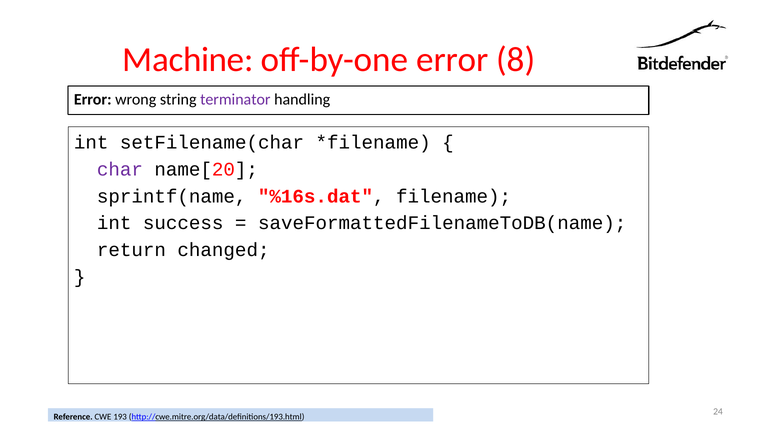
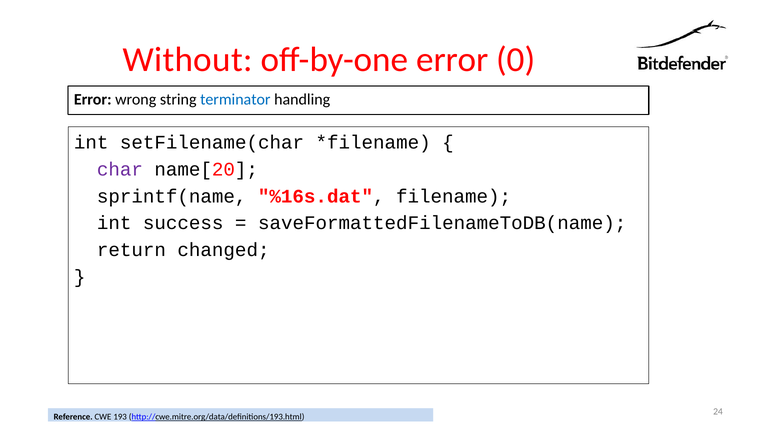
Machine: Machine -> Without (188, 60)
8: 8 -> 0 (516, 60)
terminator colour: purple -> blue (235, 100)
